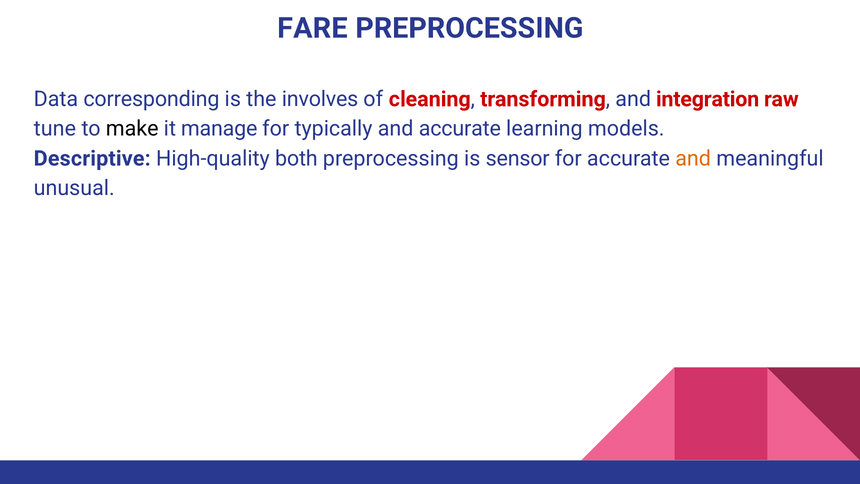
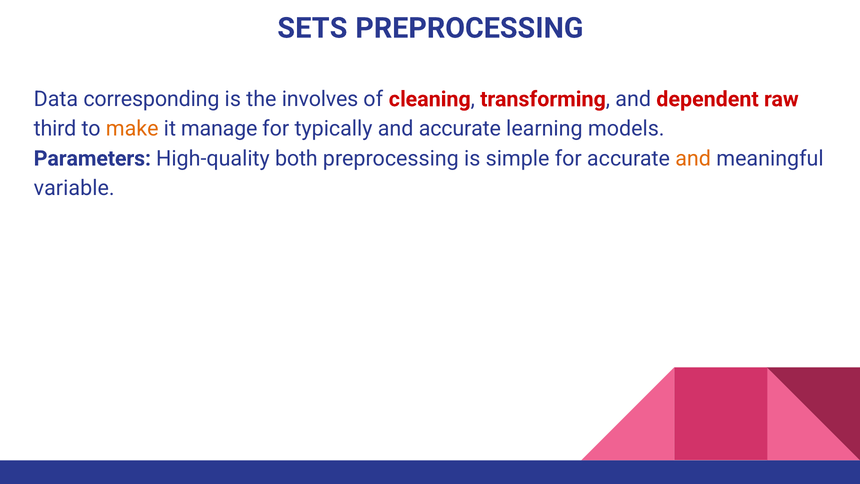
FARE: FARE -> SETS (312, 28)
integration: integration -> dependent (707, 99)
tune: tune -> third (55, 129)
make colour: black -> orange (132, 129)
Descriptive: Descriptive -> Parameters (92, 158)
sensor: sensor -> simple (518, 158)
unusual: unusual -> variable (74, 188)
